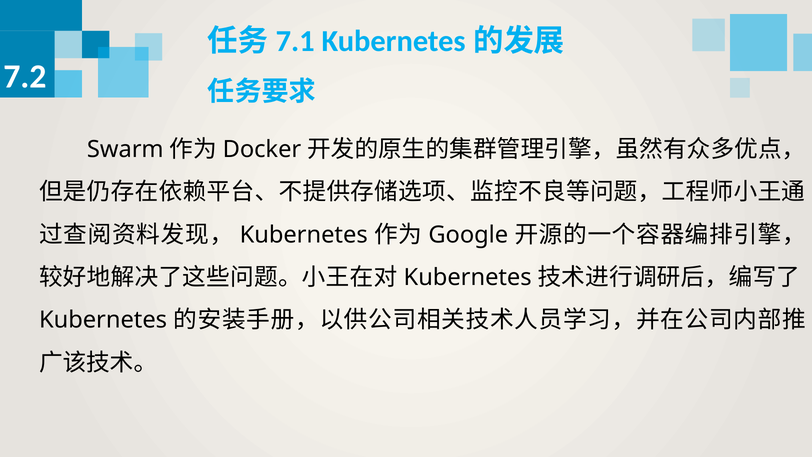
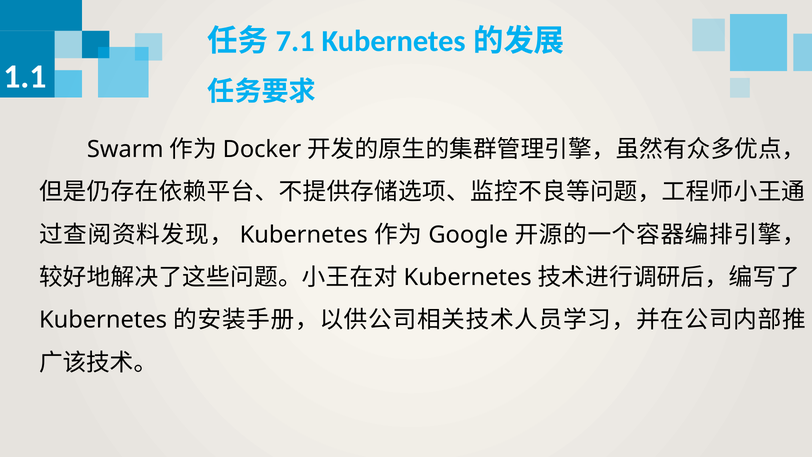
7.2: 7.2 -> 1.1 (25, 77)
